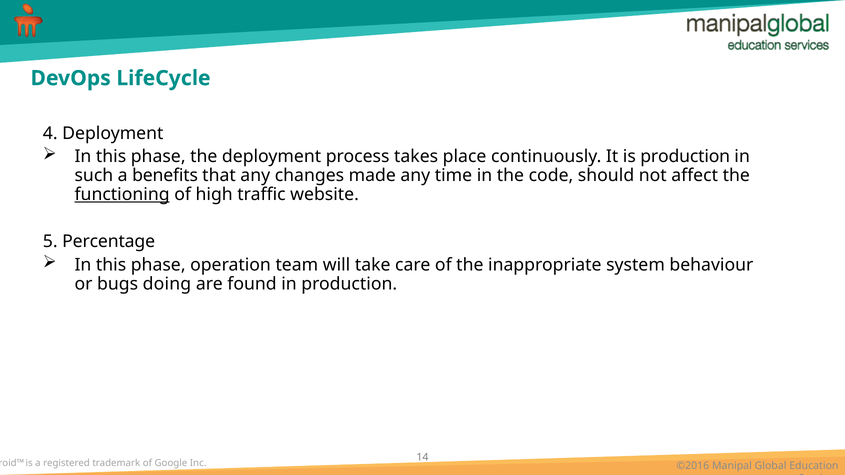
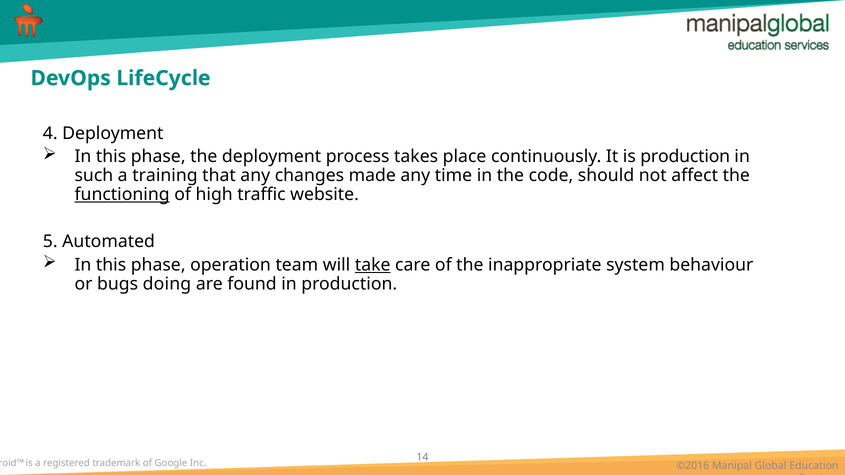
benefits: benefits -> training (165, 176)
Percentage: Percentage -> Automated (109, 242)
take underline: none -> present (373, 265)
